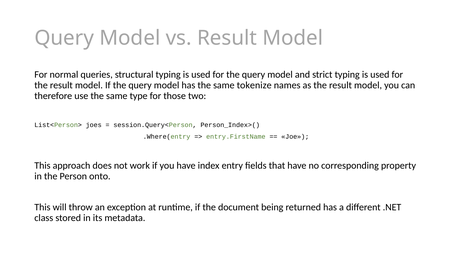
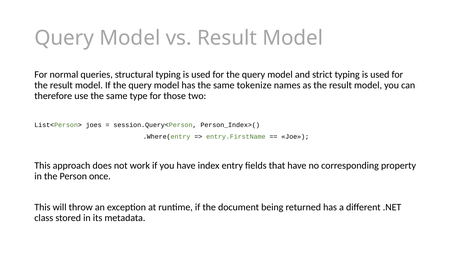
onto: onto -> once (100, 176)
